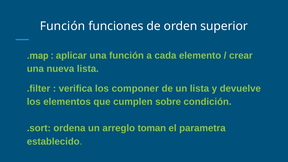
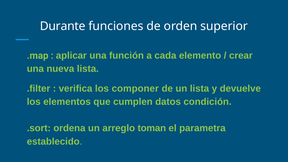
Función: Función -> Durante (63, 26)
sobre: sobre -> datos (168, 102)
